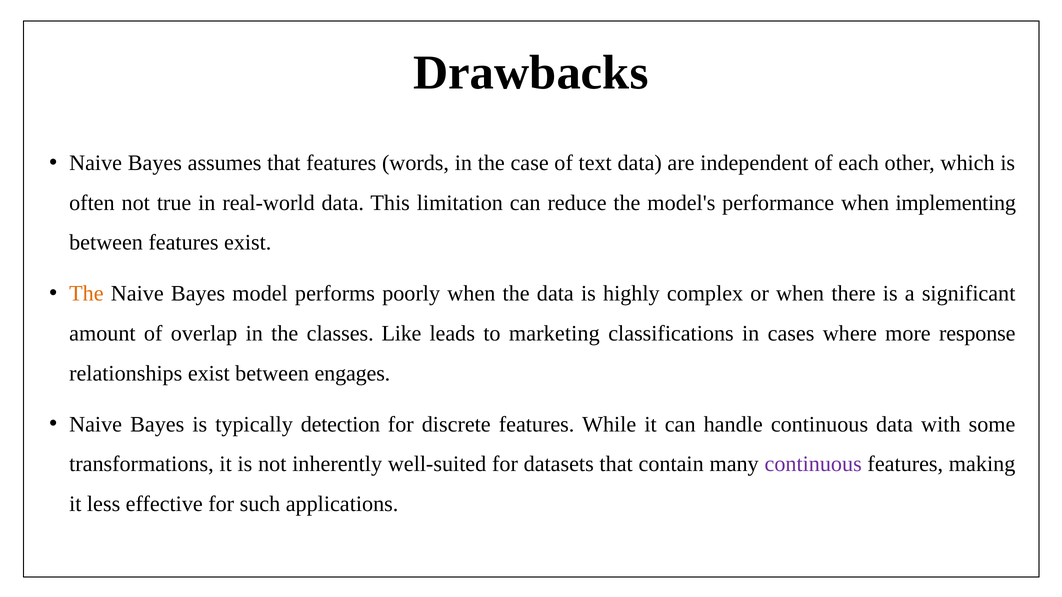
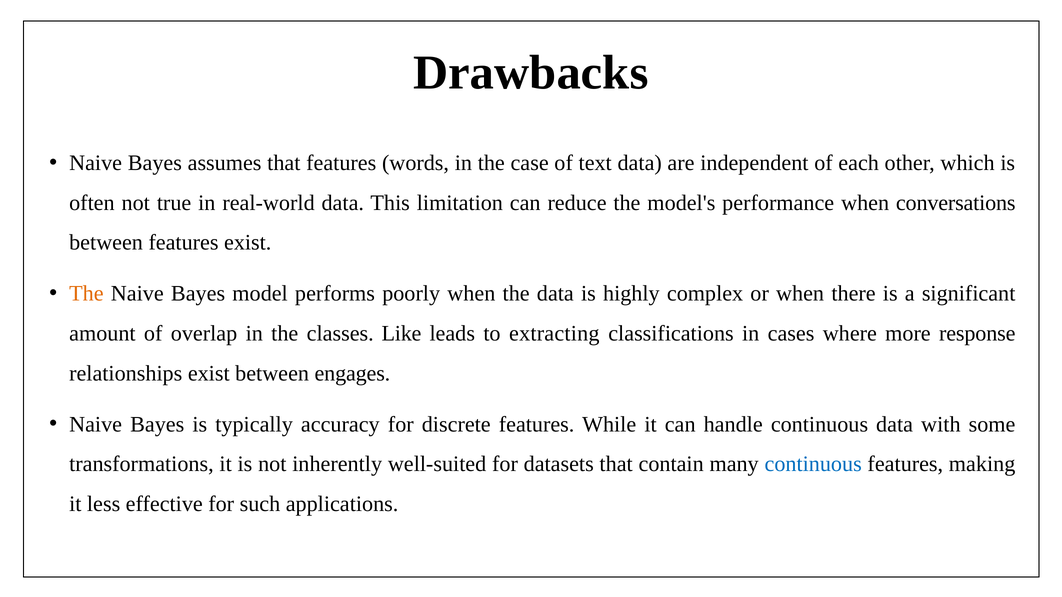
implementing: implementing -> conversations (956, 203)
marketing: marketing -> extracting (554, 334)
detection: detection -> accuracy (340, 425)
continuous colour: purple -> blue (813, 464)
